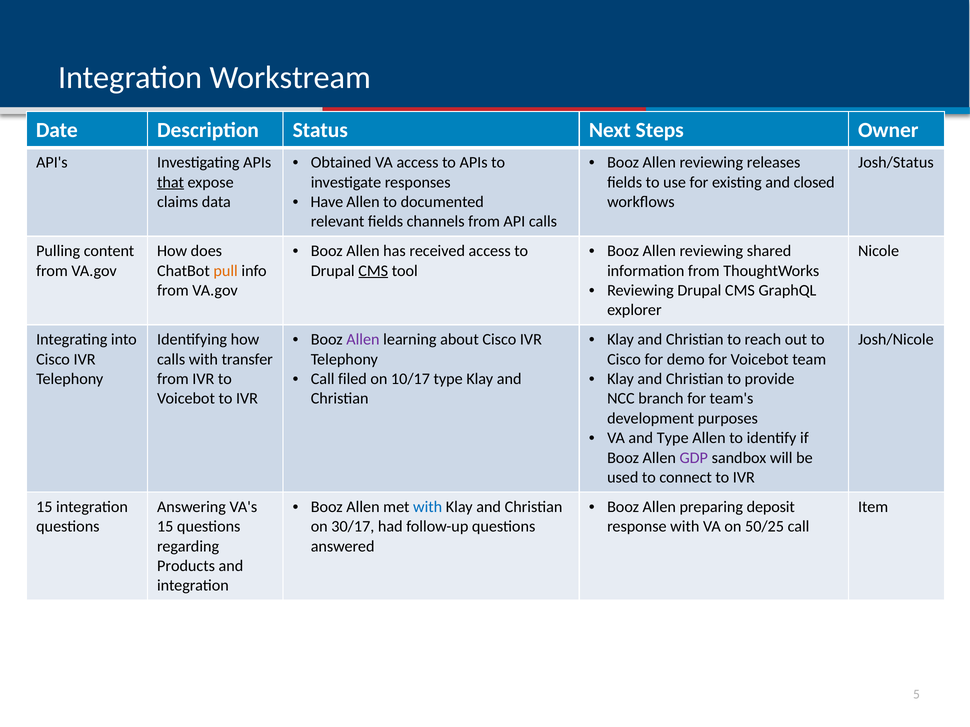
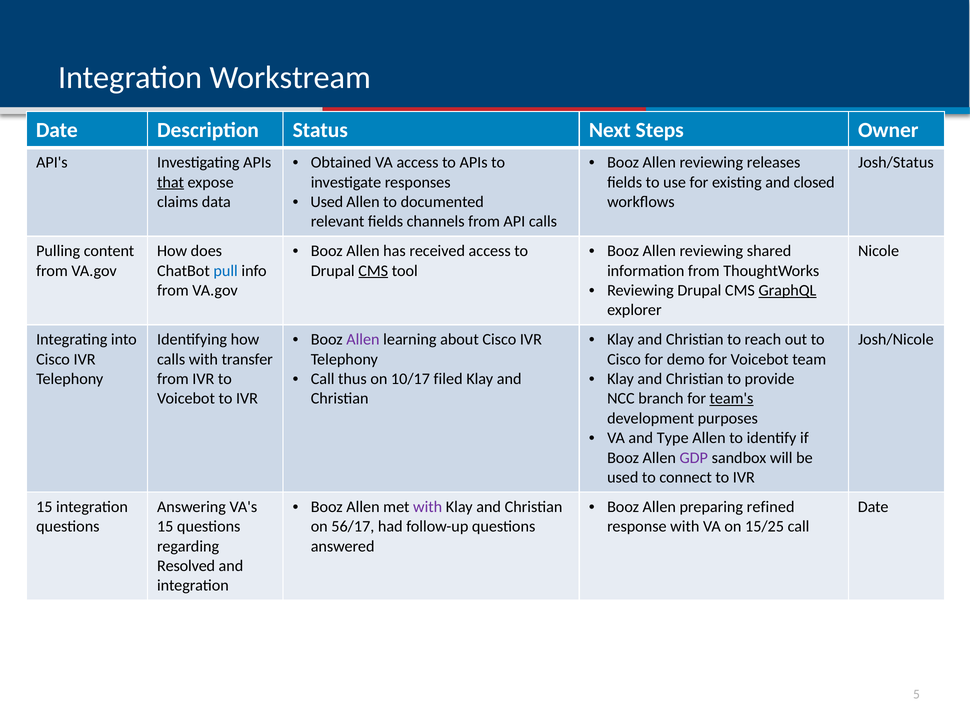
Have: Have -> Used (327, 202)
pull colour: orange -> blue (226, 271)
GraphQL underline: none -> present (787, 291)
filed: filed -> thus (352, 379)
10/17 type: type -> filed (448, 379)
team's underline: none -> present (731, 399)
with colour: blue -> purple (428, 507)
deposit: deposit -> refined (771, 507)
Item: Item -> Date (873, 507)
30/17: 30/17 -> 56/17 (353, 527)
50/25: 50/25 -> 15/25 (765, 527)
Products: Products -> Resolved (186, 566)
